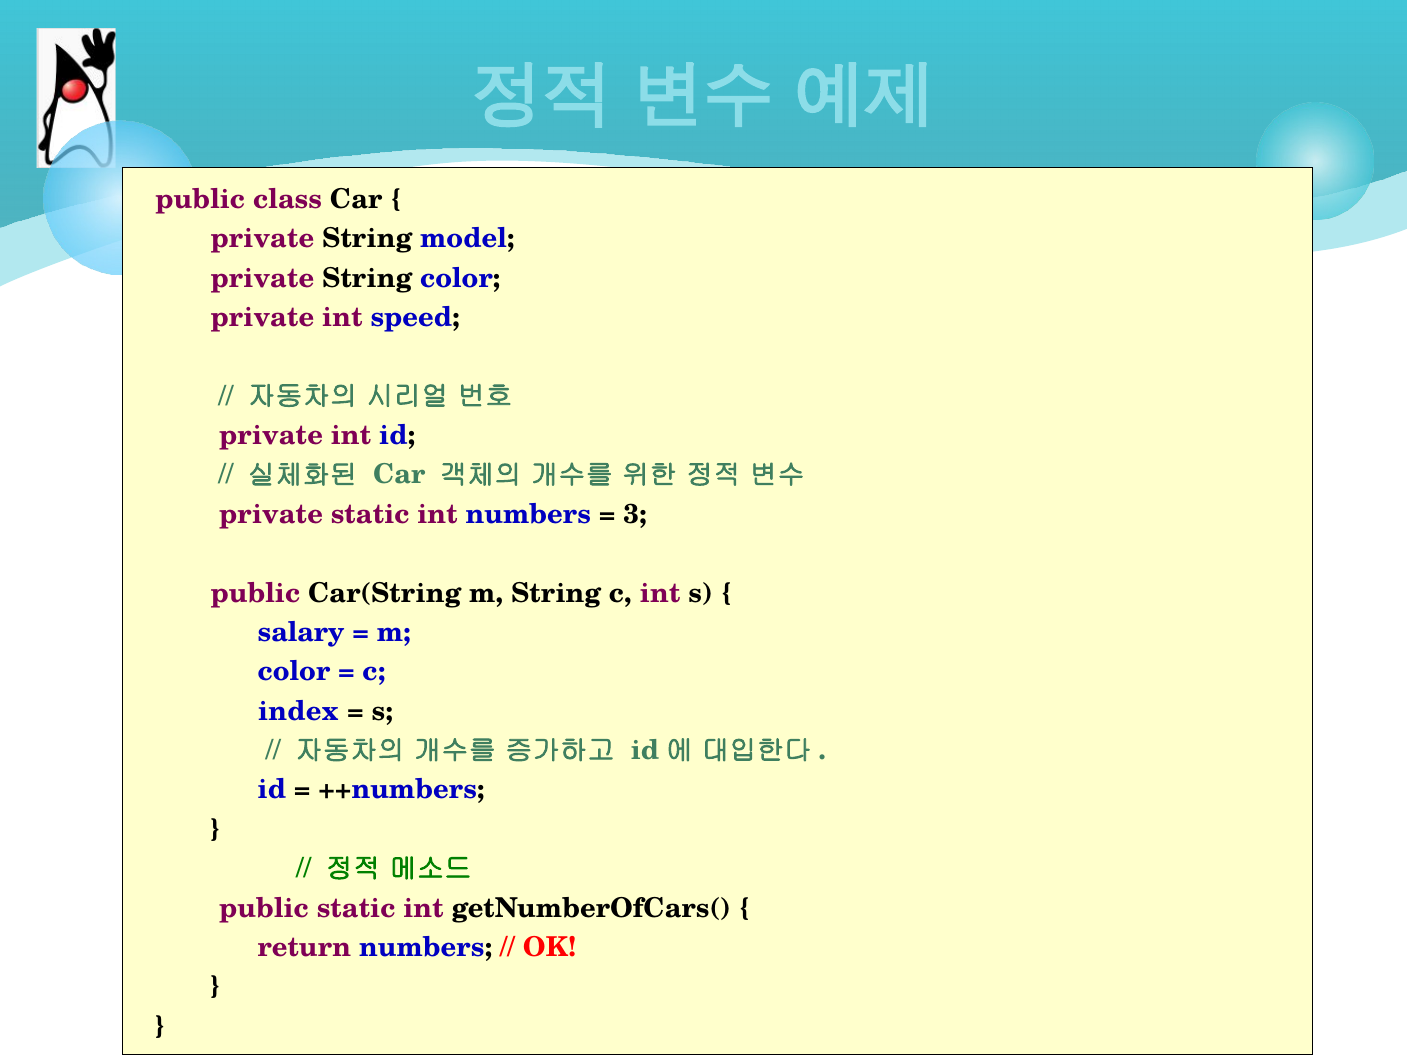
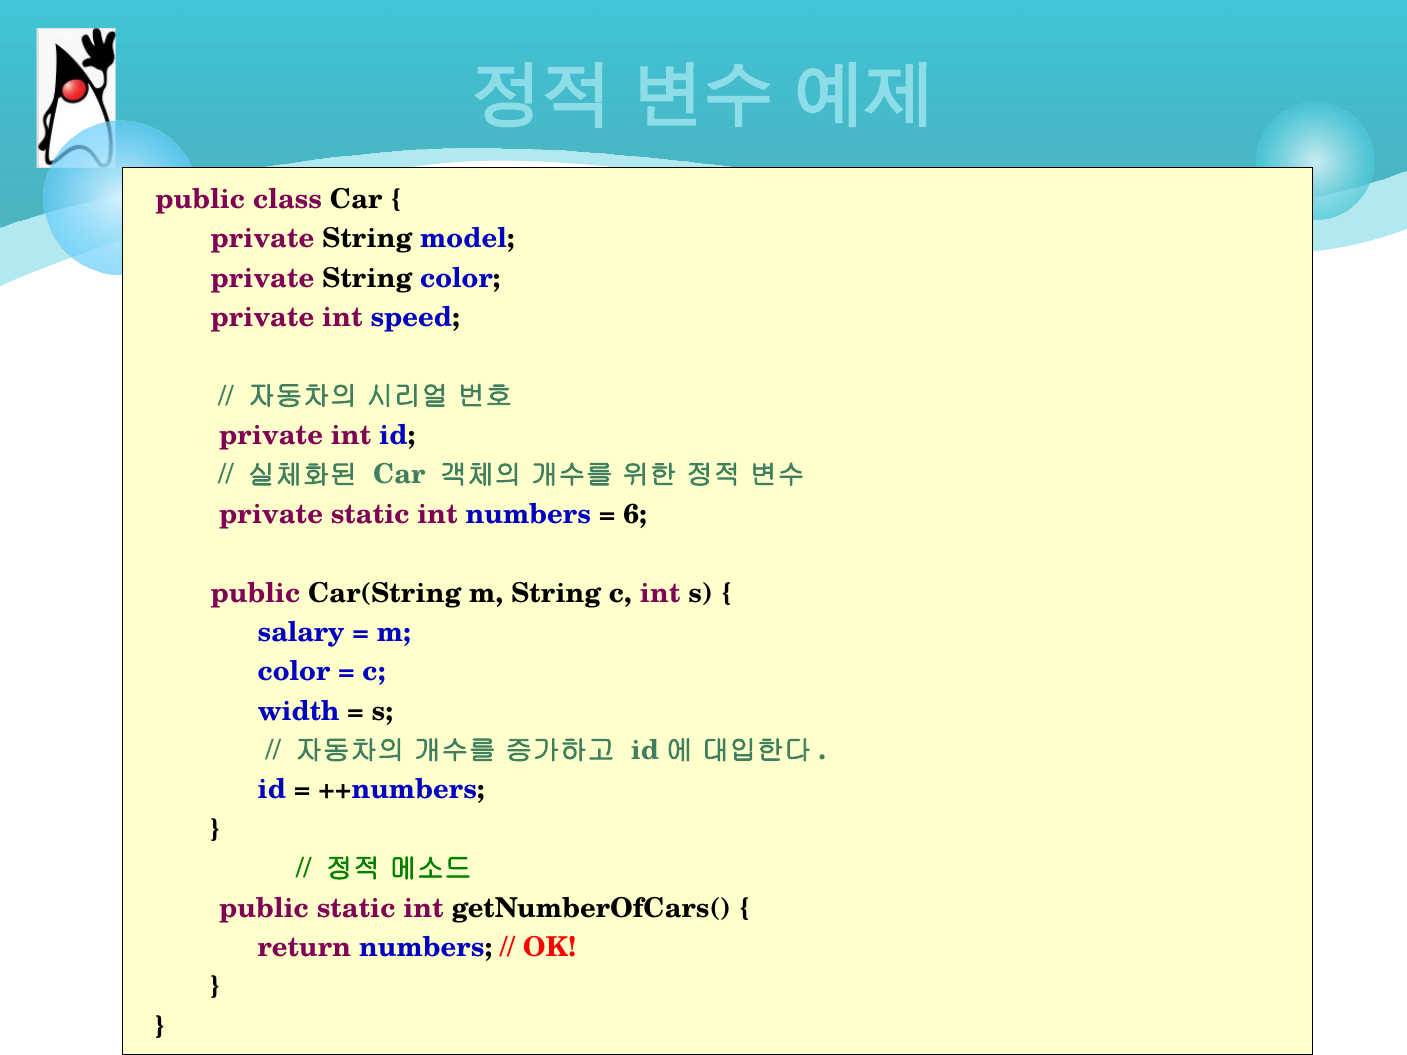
3: 3 -> 6 (635, 514)
index: index -> width (299, 711)
